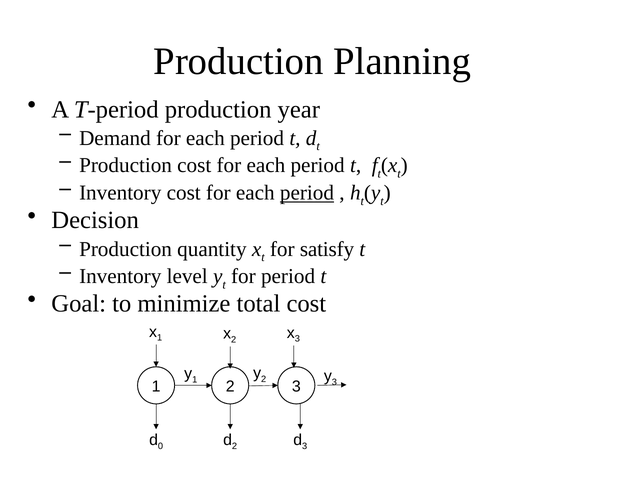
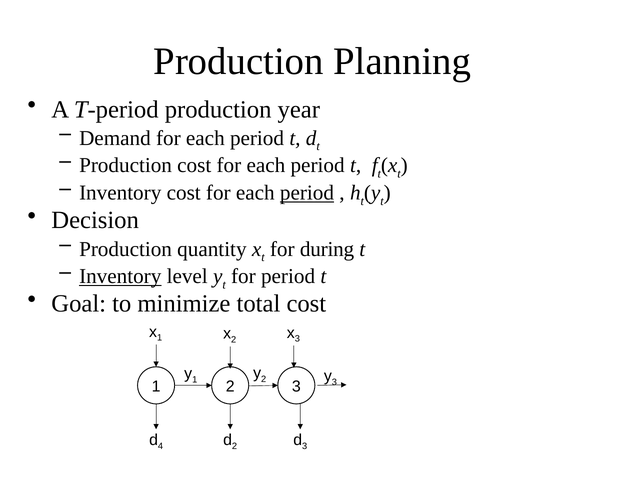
satisfy: satisfy -> during (327, 249)
Inventory underline: none -> present (120, 276)
0: 0 -> 4 (160, 445)
